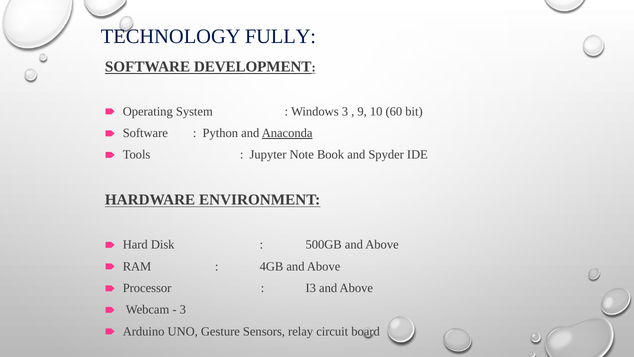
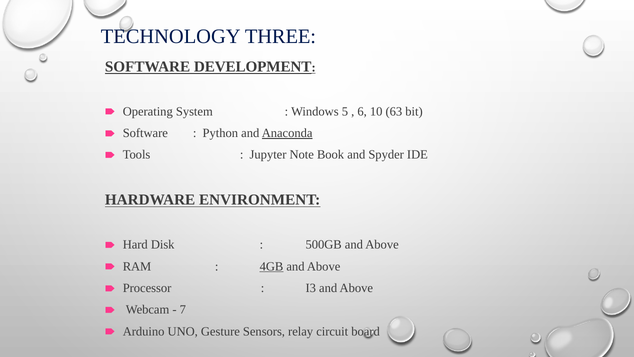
FULLY: FULLY -> THREE (280, 36)
Windows 3: 3 -> 5 (345, 111)
9: 9 -> 6 (362, 111)
60: 60 -> 63 (394, 111)
4GB underline: none -> present (272, 266)
3: 3 -> 7 (183, 309)
